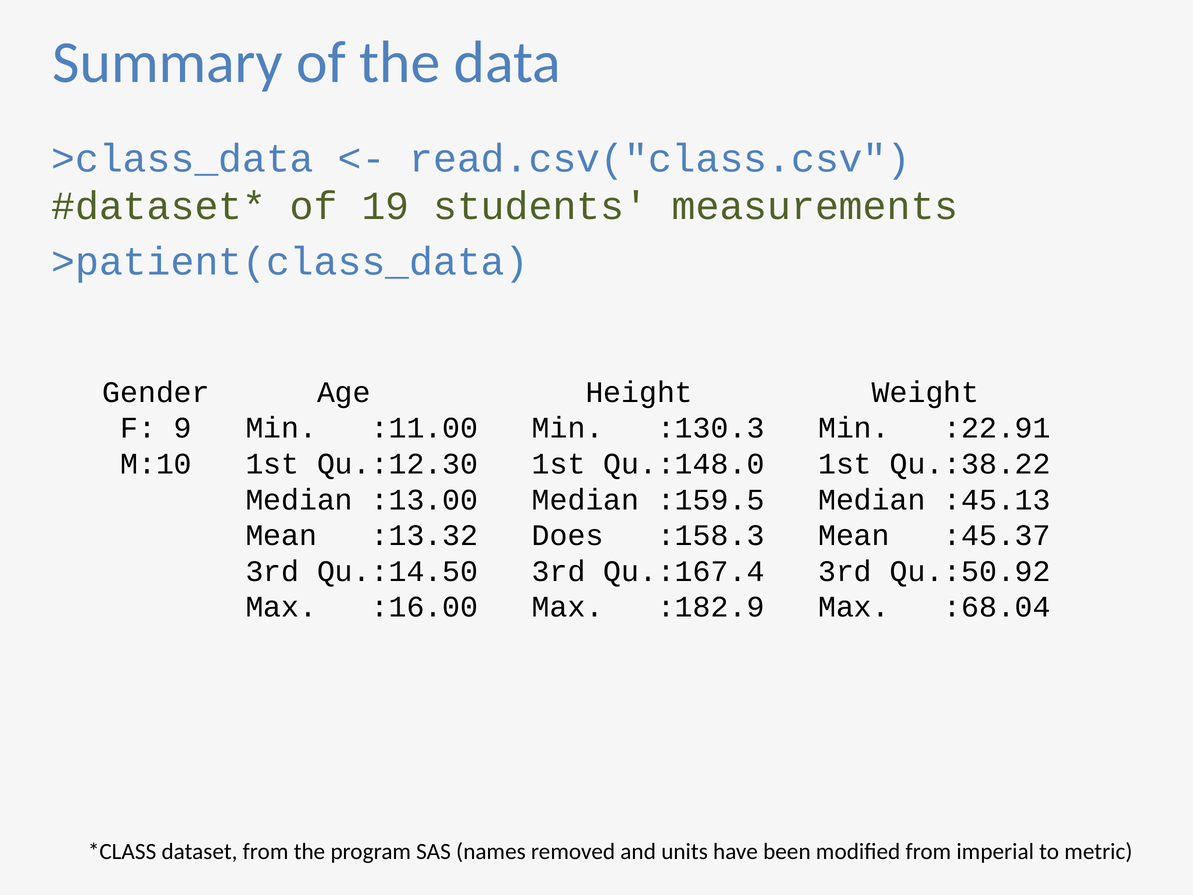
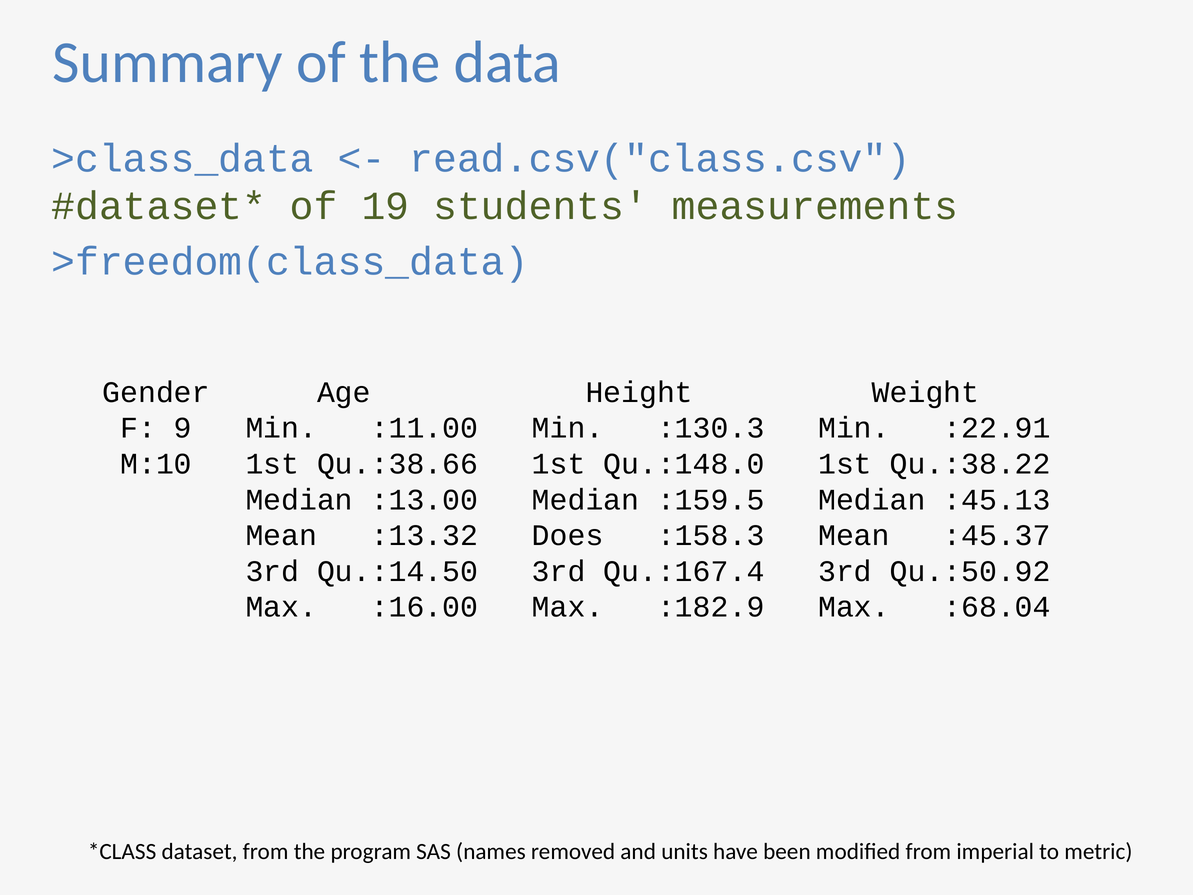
>patient(class_data: >patient(class_data -> >freedom(class_data (290, 262)
Qu.:12.30: Qu.:12.30 -> Qu.:38.66 (398, 464)
